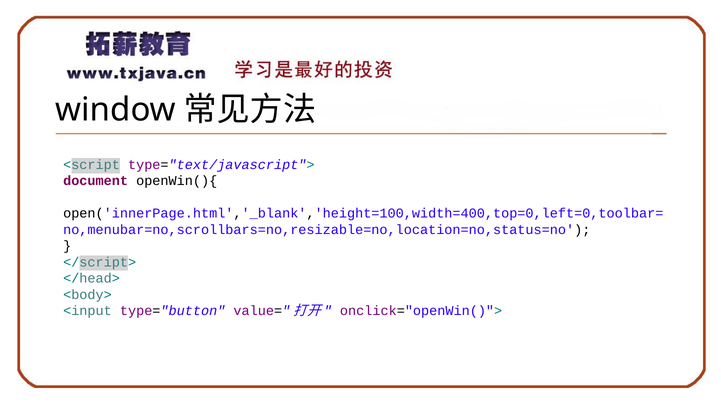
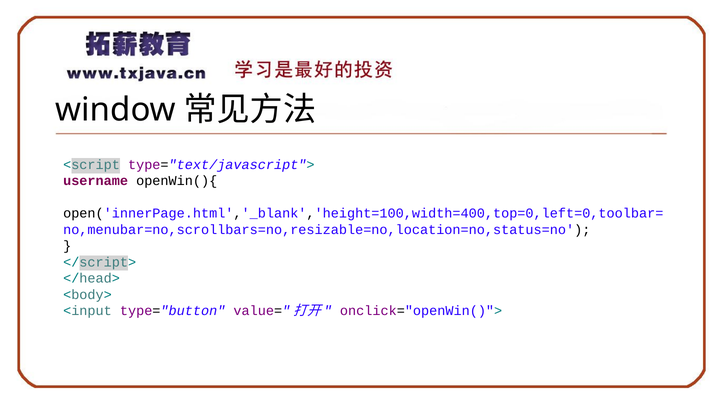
document: document -> username (96, 181)
